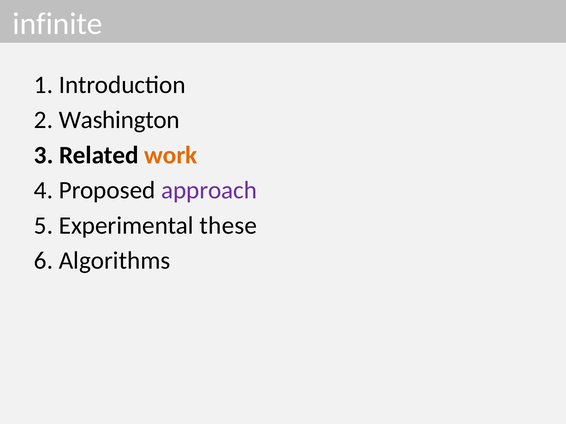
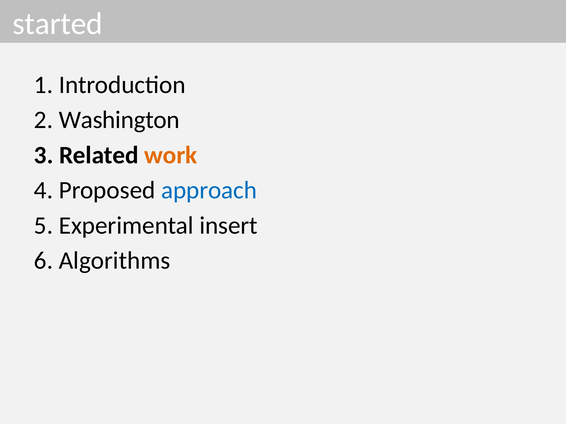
infinite: infinite -> started (58, 24)
approach colour: purple -> blue (209, 191)
these: these -> insert (229, 226)
